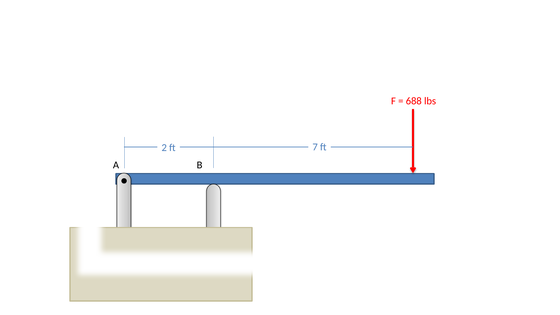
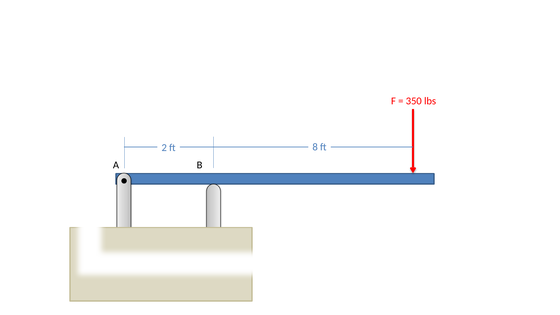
688: 688 -> 350 (414, 101)
7: 7 -> 8 (315, 147)
